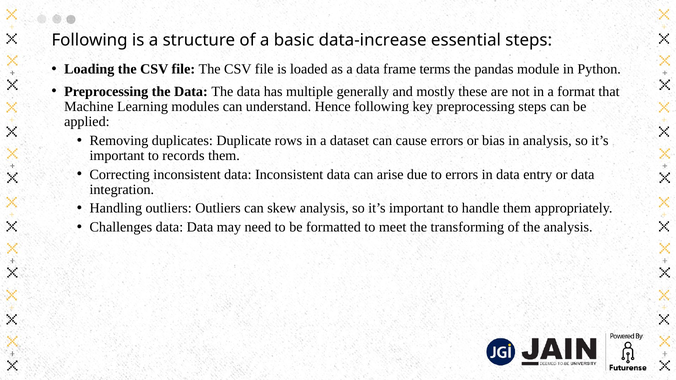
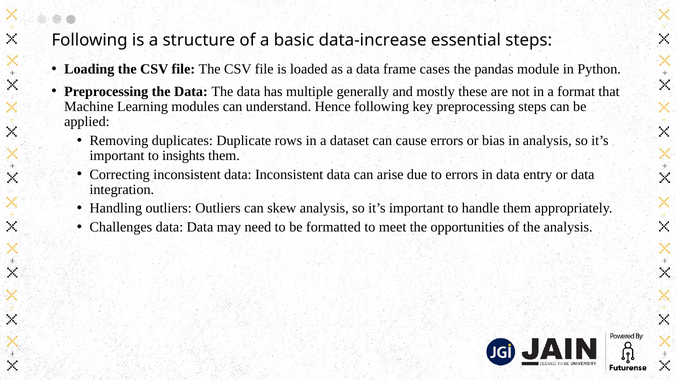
terms: terms -> cases (435, 69)
records: records -> insights (184, 156)
transforming: transforming -> opportunities (467, 227)
